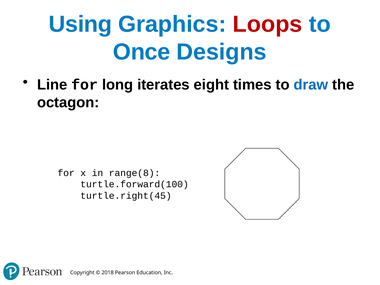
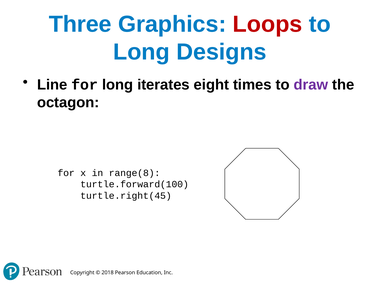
Using: Using -> Three (80, 24)
Once: Once -> Long (141, 52)
draw colour: blue -> purple (311, 85)
